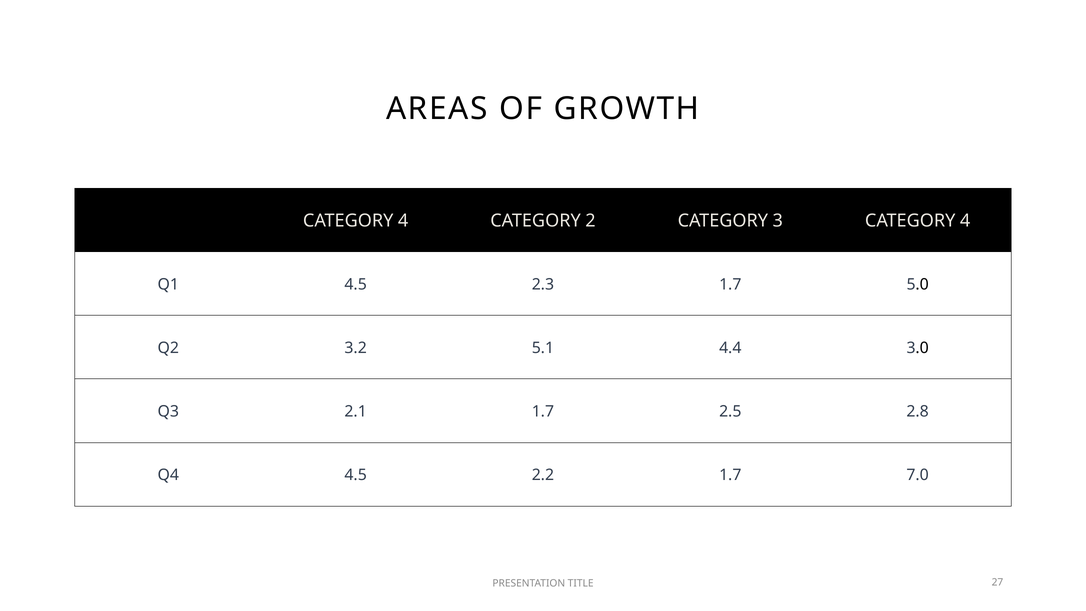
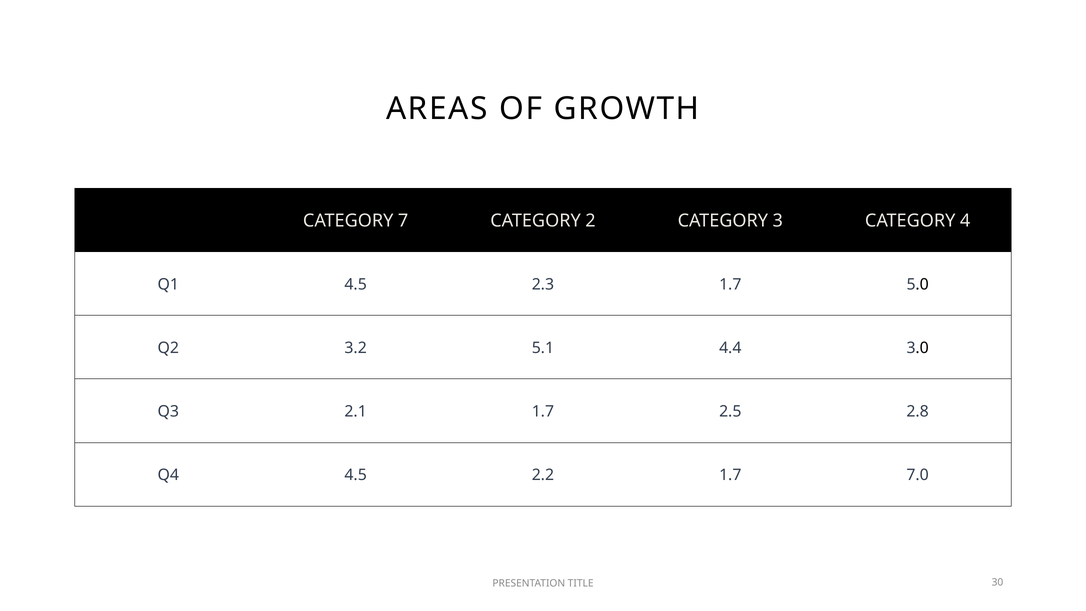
4: 4 -> 7 (403, 221)
27: 27 -> 30 (997, 582)
